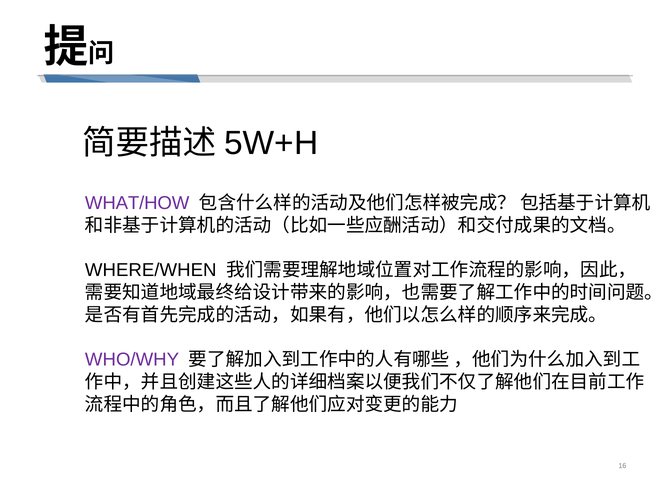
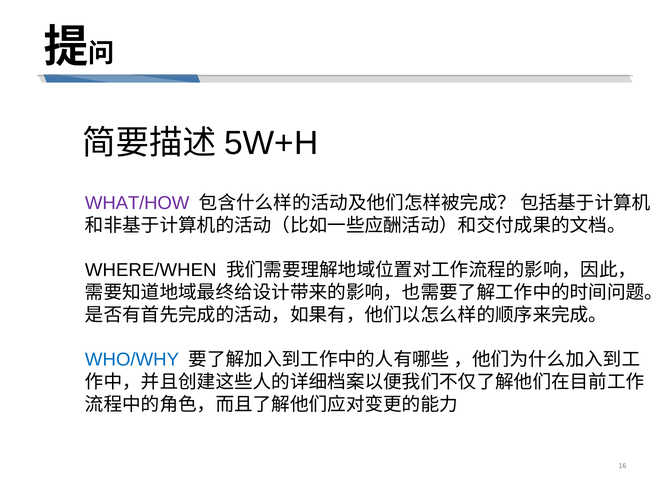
WHO/WHY colour: purple -> blue (132, 359)
